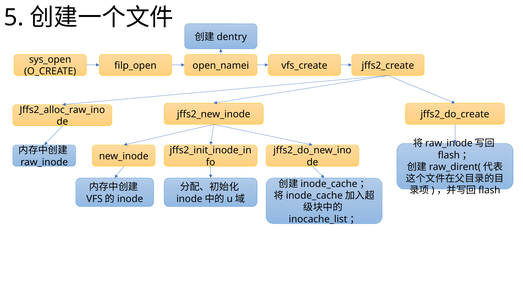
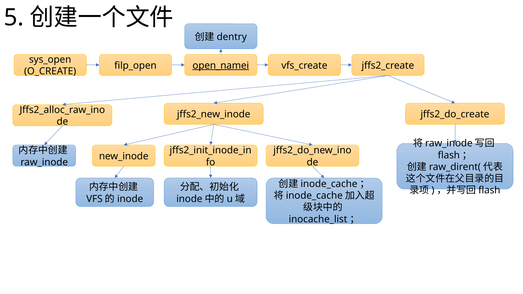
open_namei underline: none -> present (221, 66)
